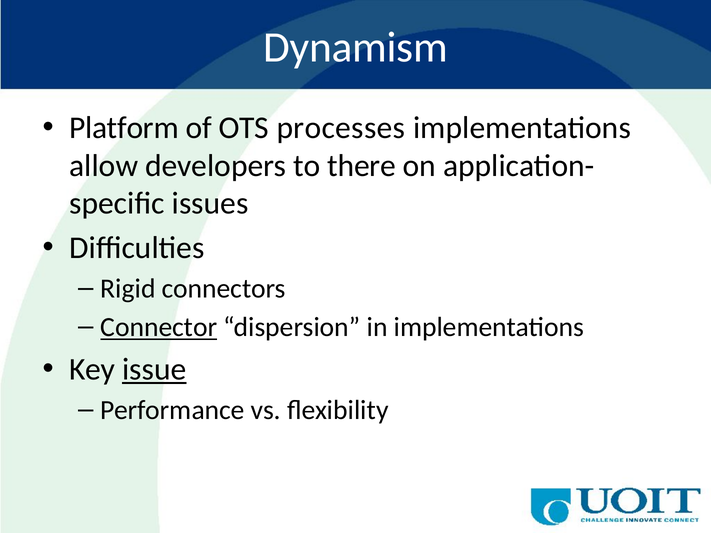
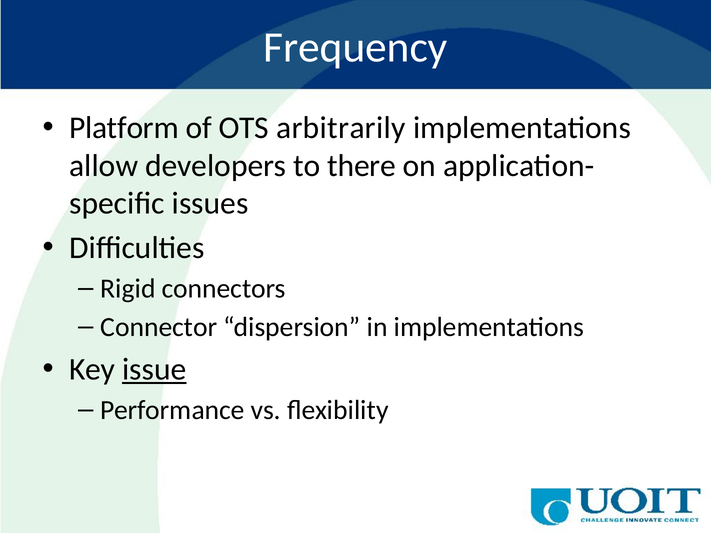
Dynamism: Dynamism -> Frequency (355, 47)
processes: processes -> arbitrarily (341, 128)
Connector underline: present -> none (159, 327)
